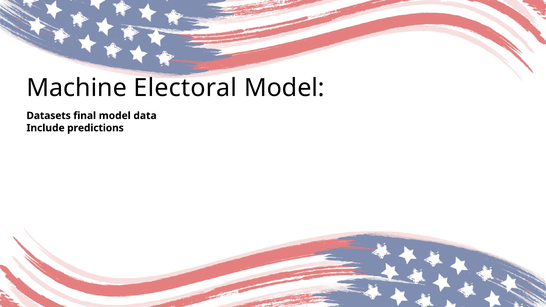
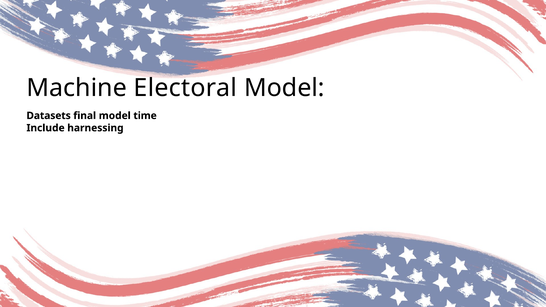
data: data -> time (145, 116)
predictions: predictions -> harnessing (95, 128)
